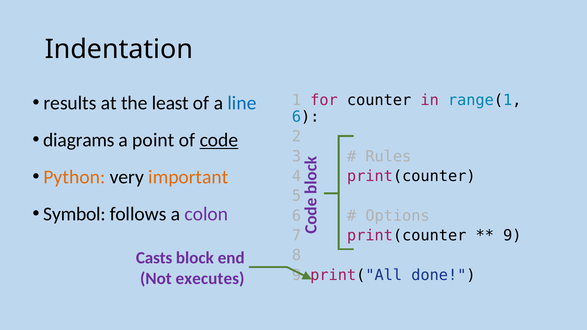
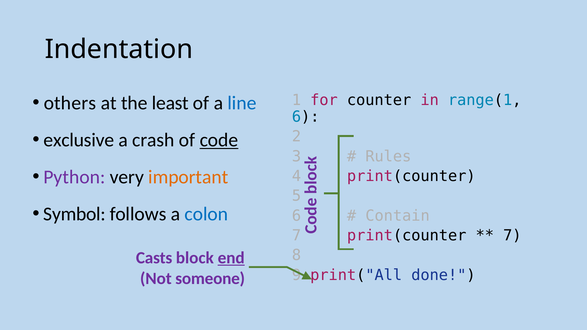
results: results -> others (70, 103)
diagrams: diagrams -> exclusive (79, 140)
point: point -> crash (153, 140)
Python colour: orange -> purple (74, 177)
colon colour: purple -> blue (206, 214)
Options: Options -> Contain (398, 216)
9: 9 -> 7 (512, 236)
end underline: none -> present (231, 258)
executes: executes -> someone (210, 279)
